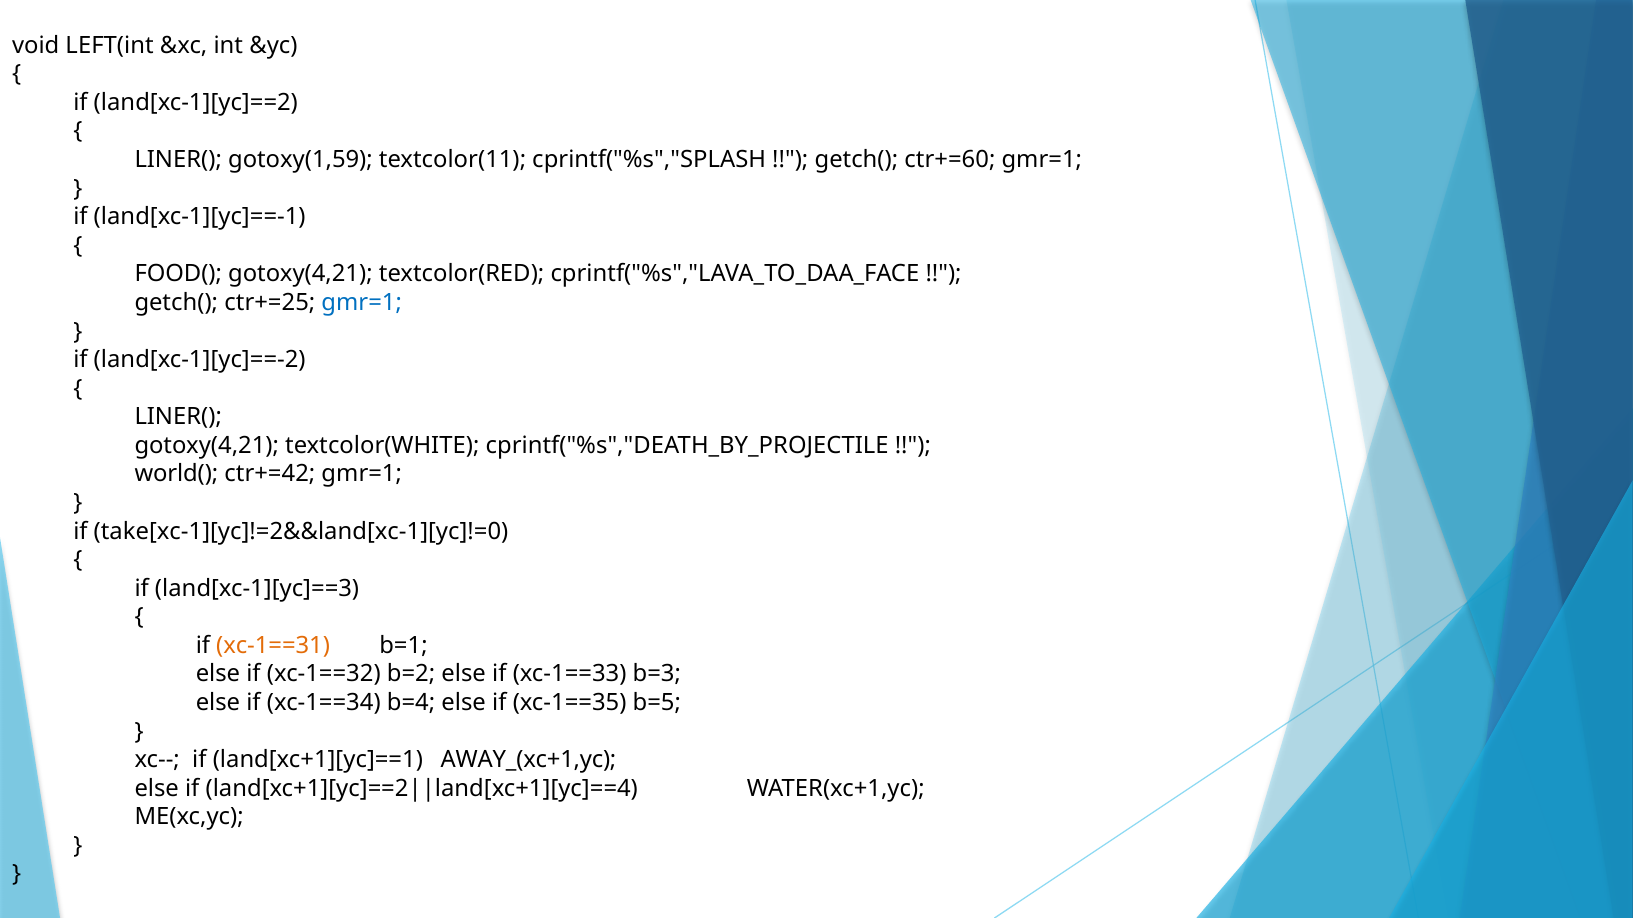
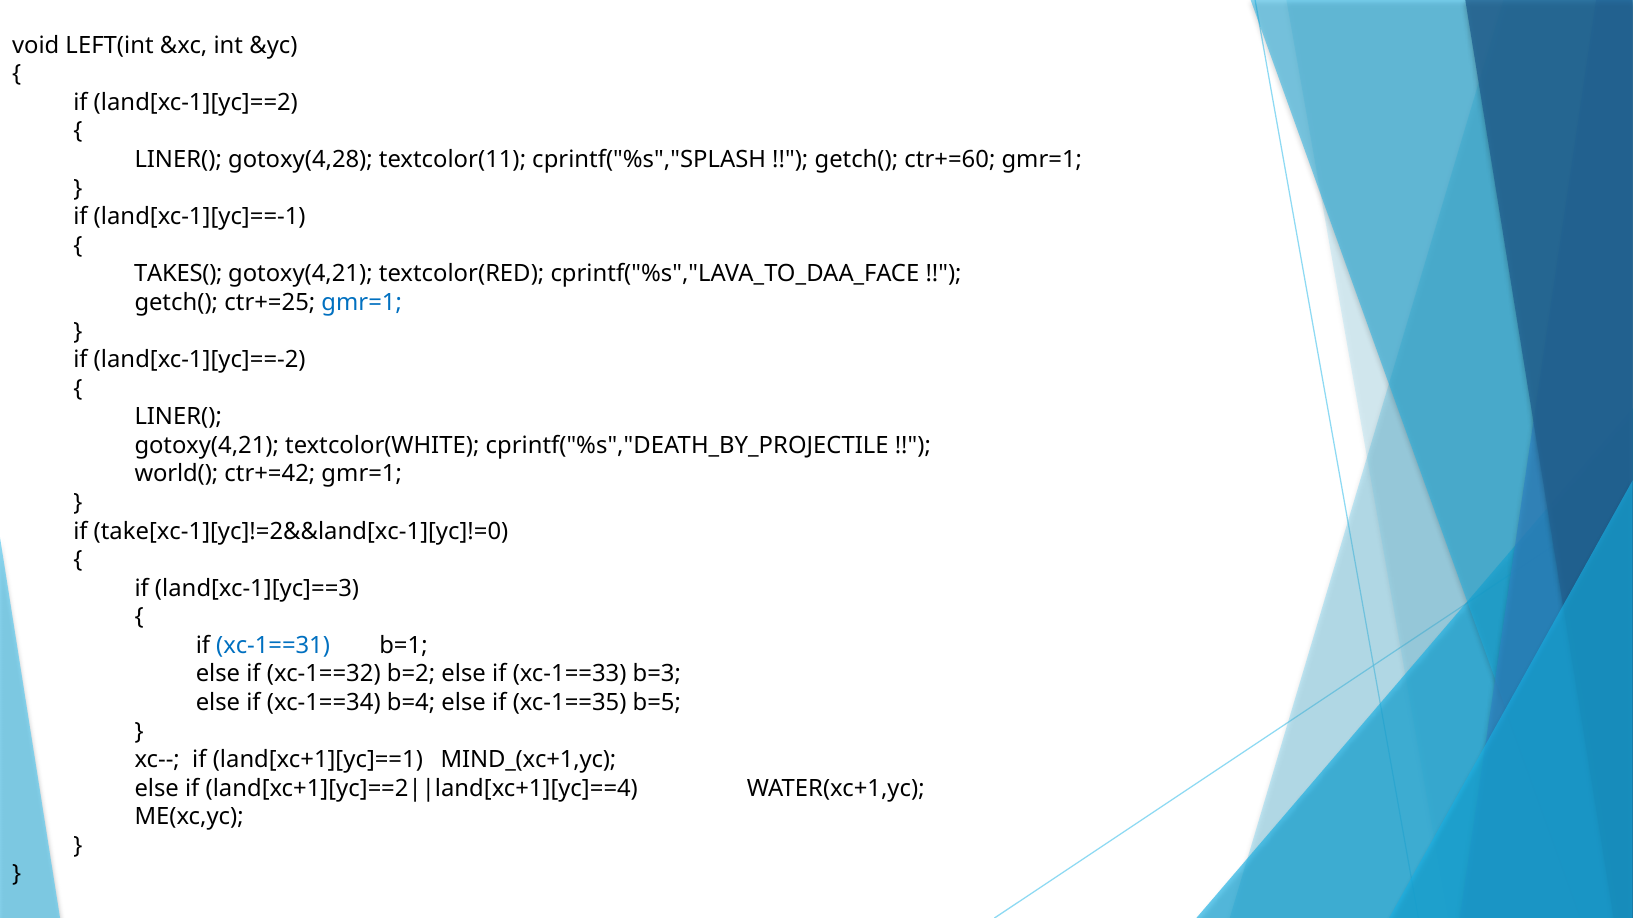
gotoxy(1,59: gotoxy(1,59 -> gotoxy(4,28 (300, 160)
FOOD(: FOOD( -> TAKES( (178, 274)
xc-1==31 colour: orange -> blue (273, 646)
AWAY_(xc+1,yc: AWAY_(xc+1,yc -> MIND_(xc+1,yc (529, 760)
